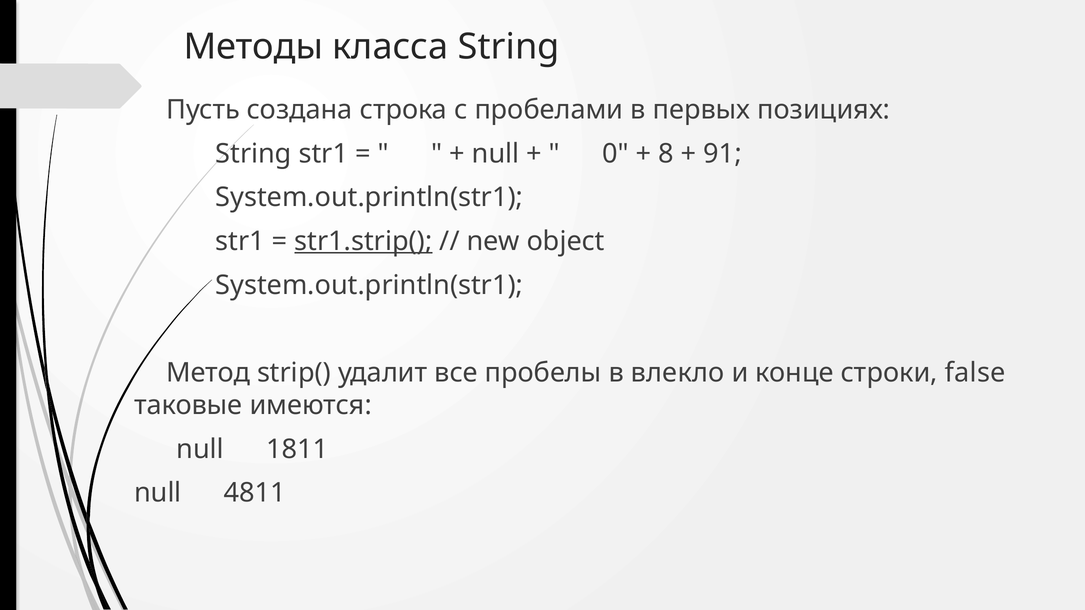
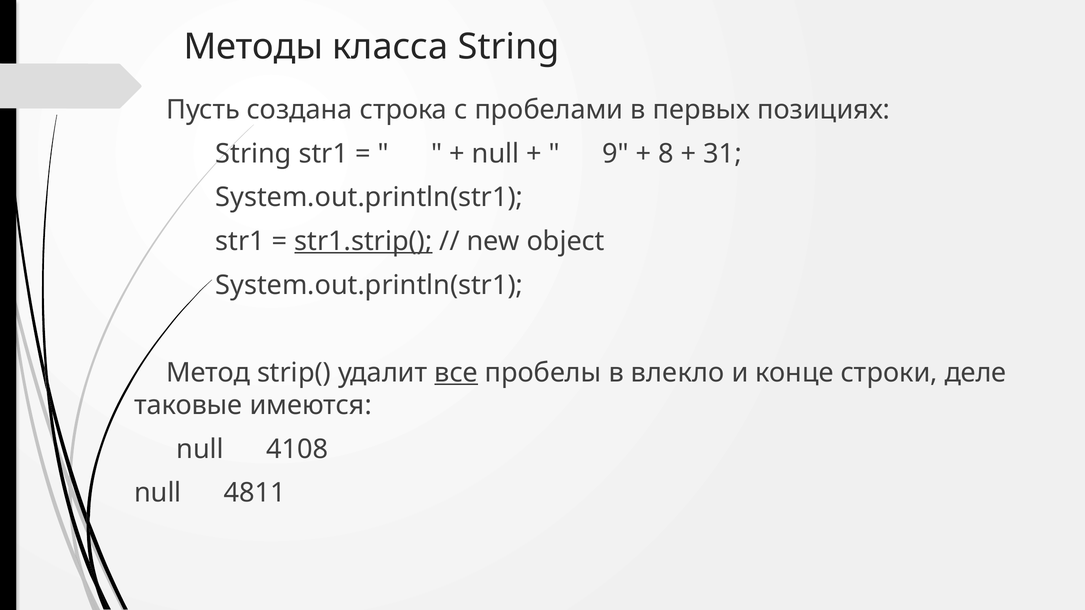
0: 0 -> 9 (616, 154)
91: 91 -> 31 (723, 154)
все underline: none -> present (456, 373)
false: false -> деле (975, 373)
1811: 1811 -> 4108 (297, 449)
